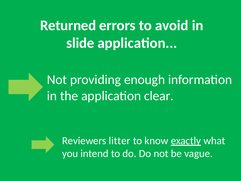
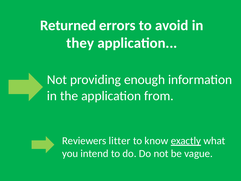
slide: slide -> they (80, 43)
clear: clear -> from (159, 96)
